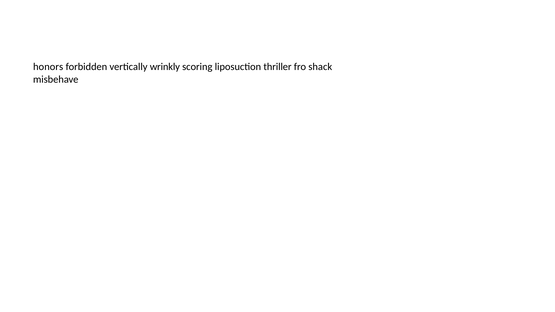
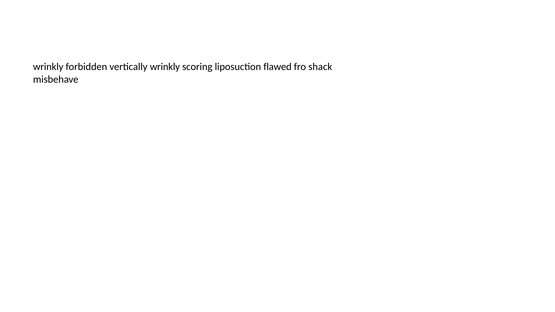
honors: honors -> wrinkly (48, 67)
thriller: thriller -> flawed (278, 67)
